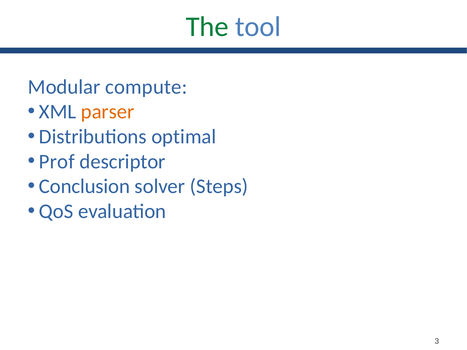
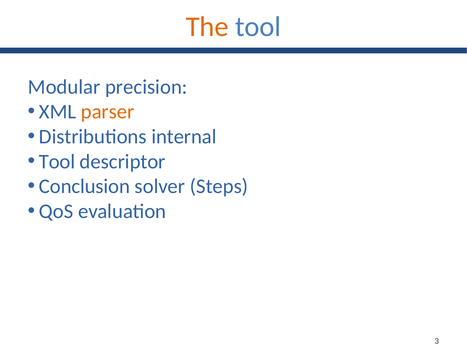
The colour: green -> orange (207, 27)
compute: compute -> precision (146, 87)
optimal: optimal -> internal (184, 137)
Prof: Prof -> Tool (57, 162)
